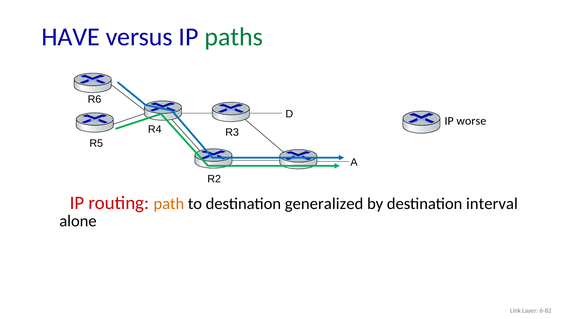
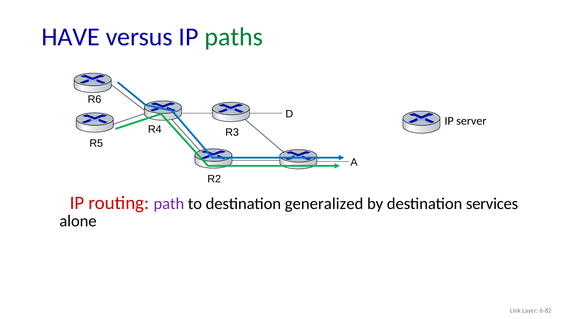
worse: worse -> server (471, 121)
path colour: orange -> purple (169, 204)
interval: interval -> services (492, 204)
